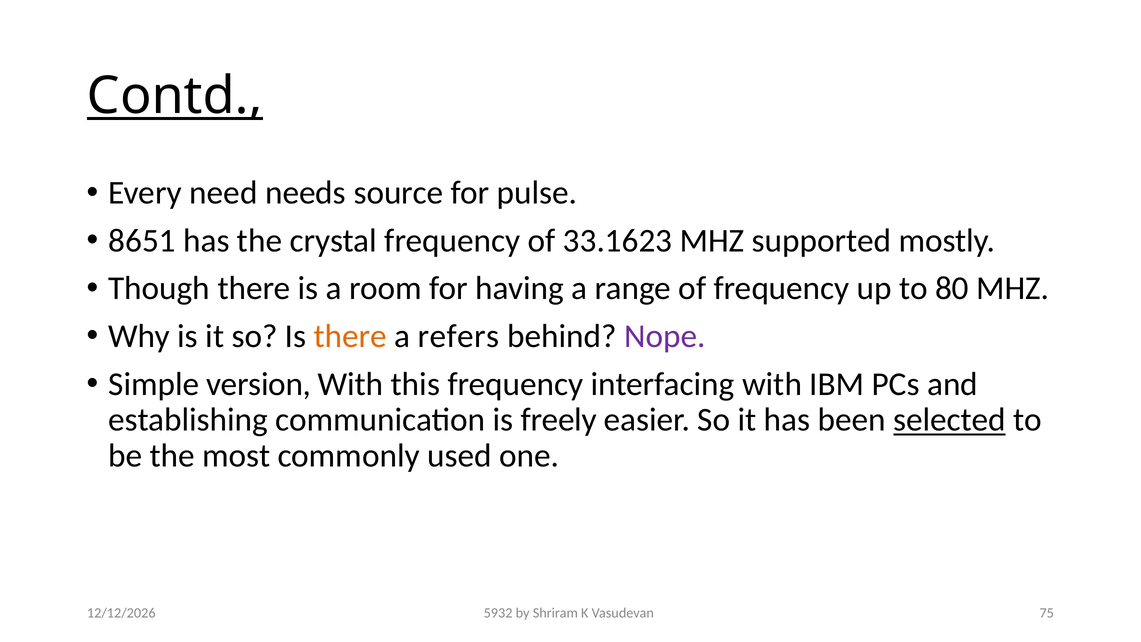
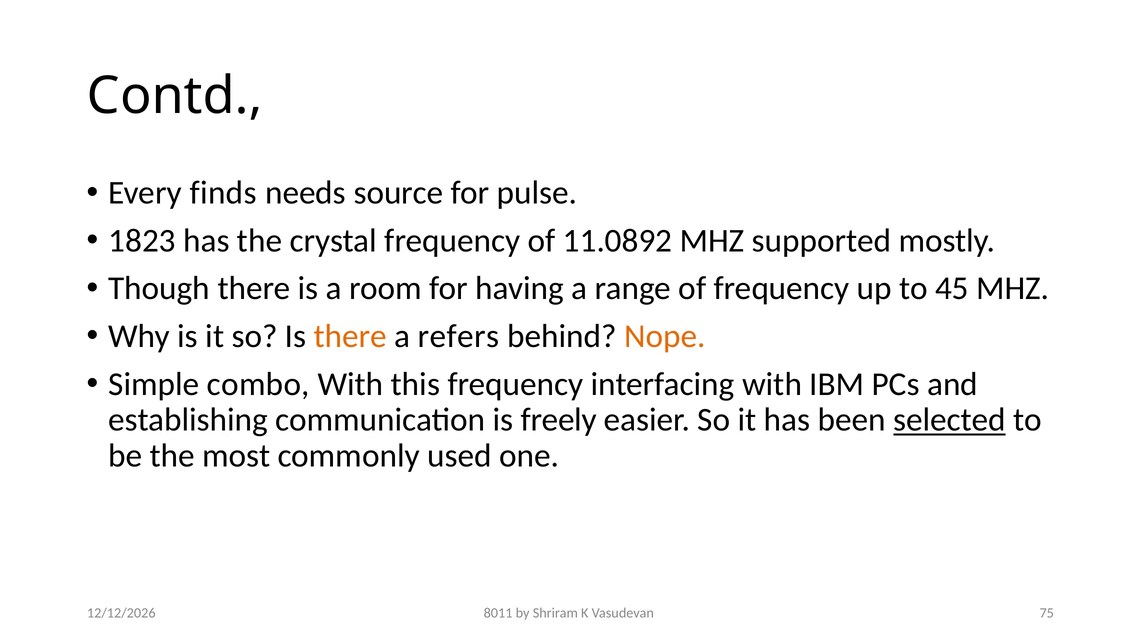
Contd underline: present -> none (175, 96)
need: need -> finds (223, 193)
8651: 8651 -> 1823 (142, 241)
33.1623: 33.1623 -> 11.0892 (618, 241)
80: 80 -> 45 (952, 288)
Nope colour: purple -> orange (665, 336)
version: version -> combo (258, 384)
5932: 5932 -> 8011 (498, 613)
